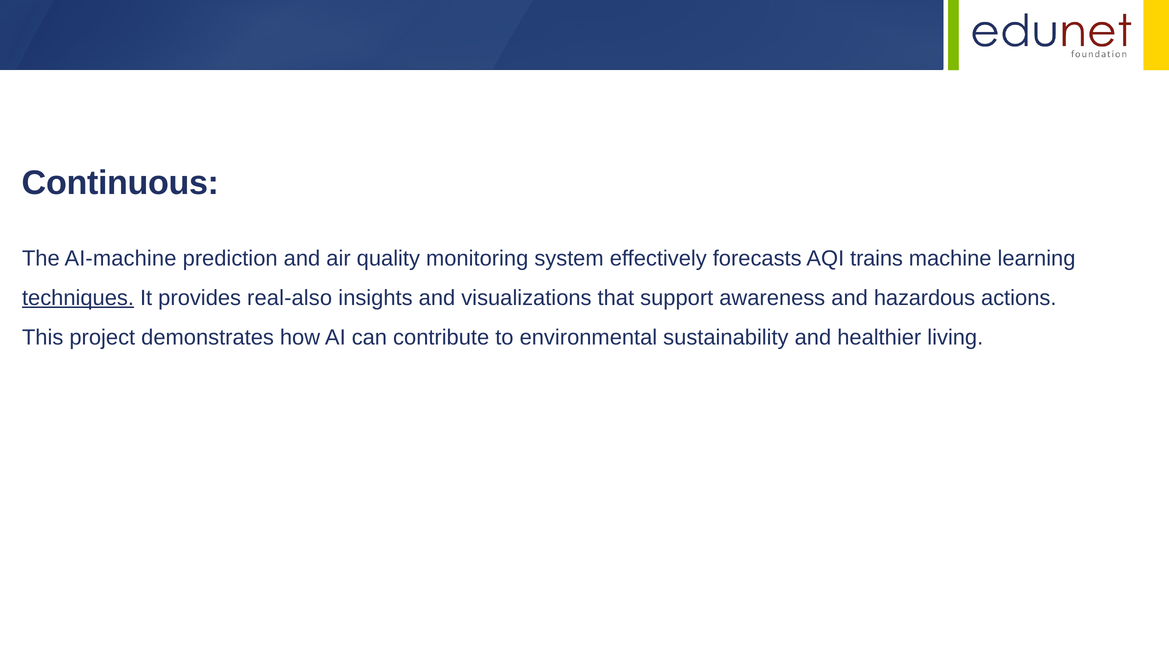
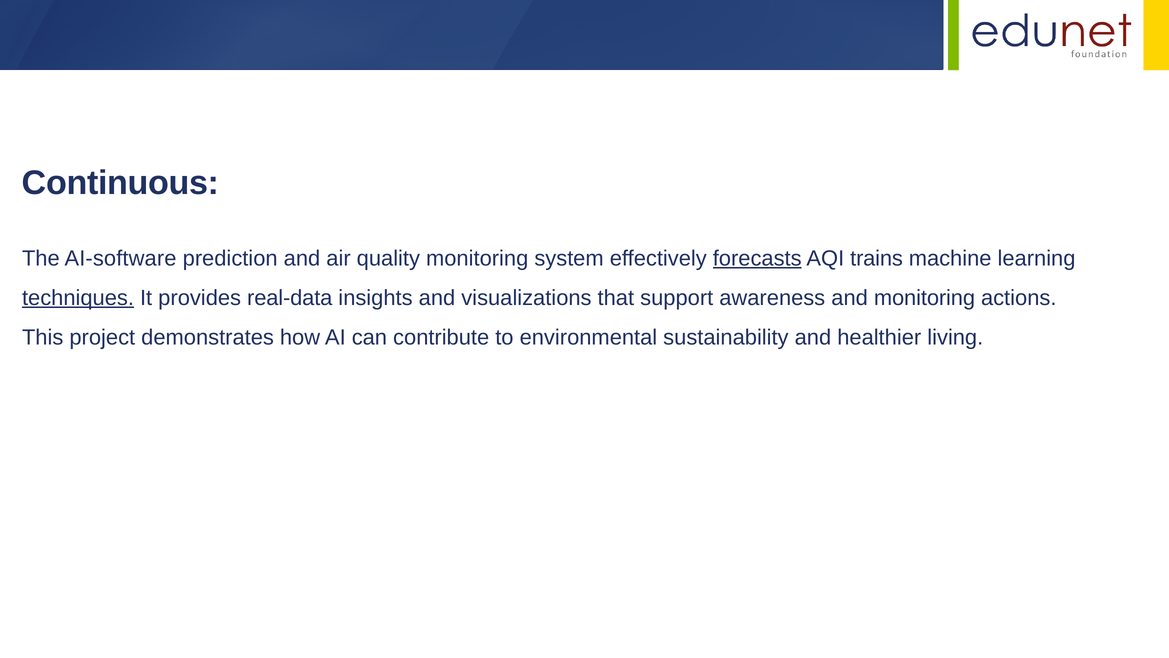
AI-machine: AI-machine -> AI-software (121, 258)
forecasts underline: none -> present (757, 258)
real-also: real-also -> real-data (290, 298)
and hazardous: hazardous -> monitoring (925, 298)
